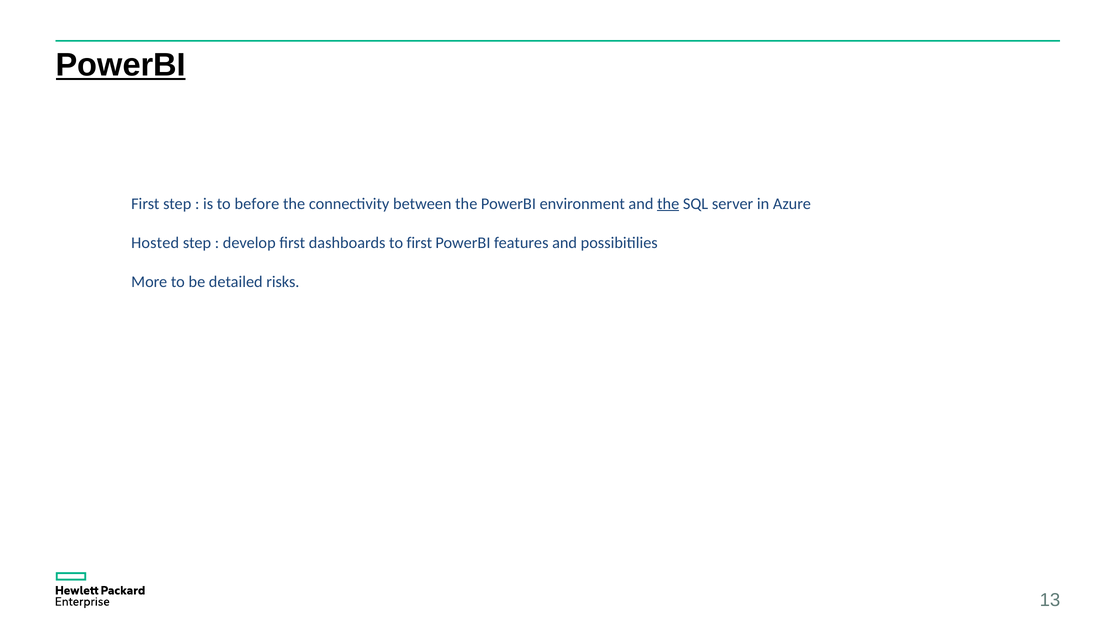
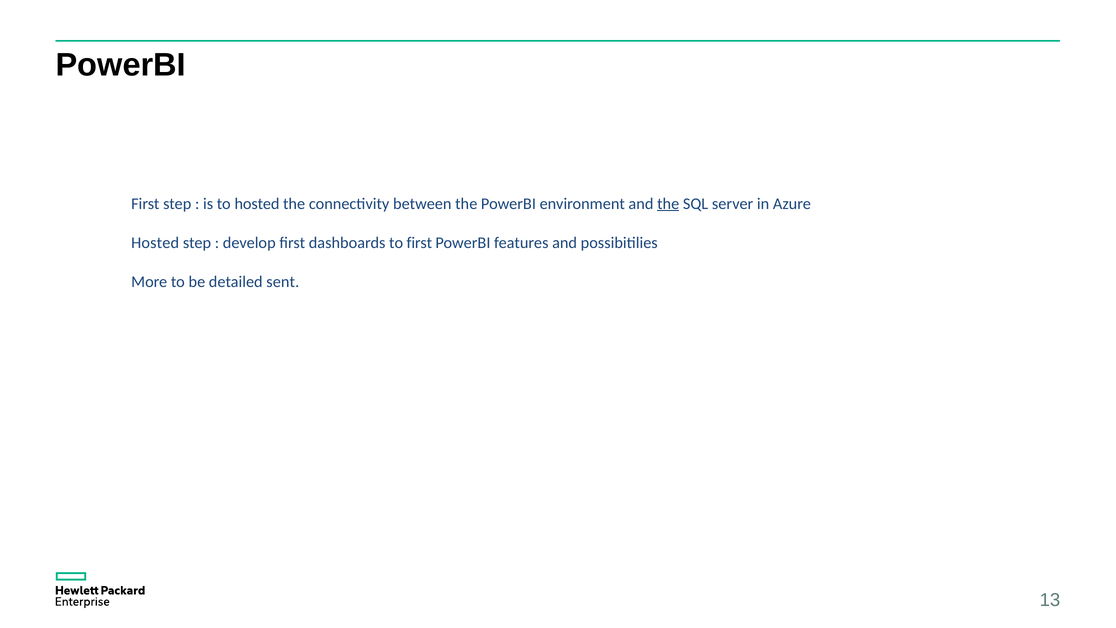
PowerBI underline: present -> none (121, 65)
to before: before -> hosted (257, 204)
risks: risks -> sent (283, 282)
